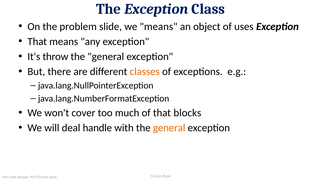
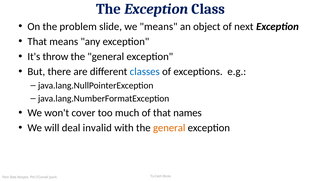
uses: uses -> next (244, 26)
classes colour: orange -> blue (145, 71)
that blocks: blocks -> names (187, 113)
handle: handle -> invalid (97, 128)
